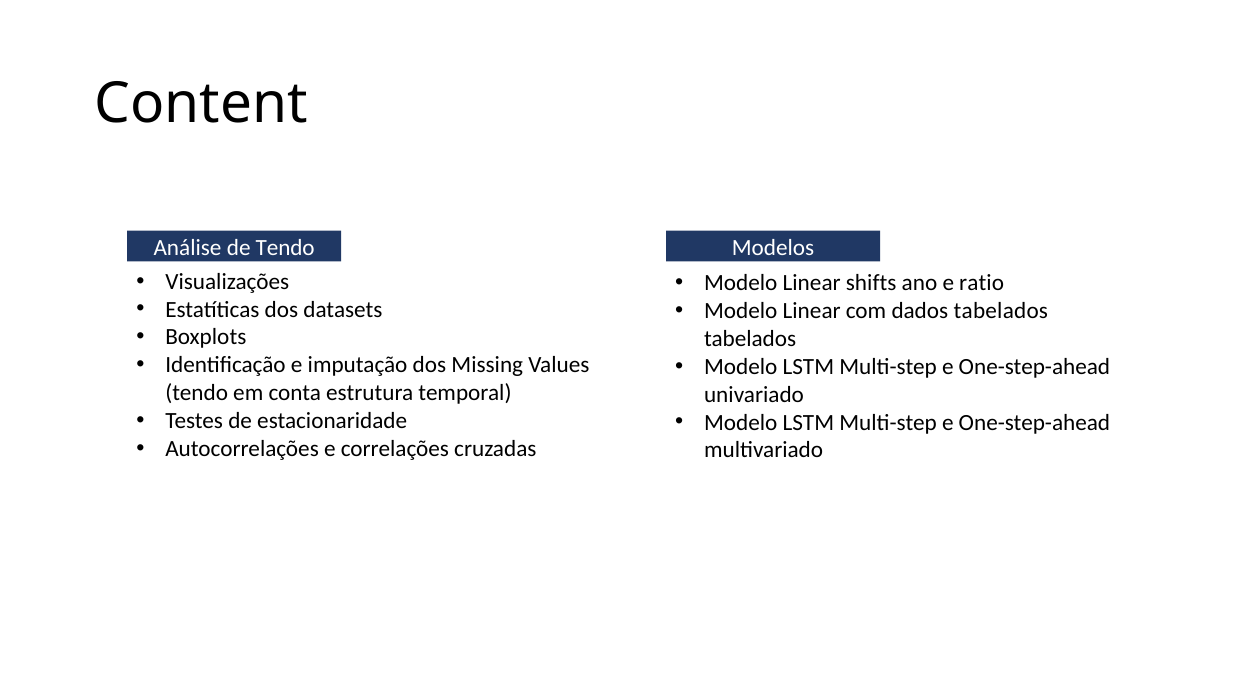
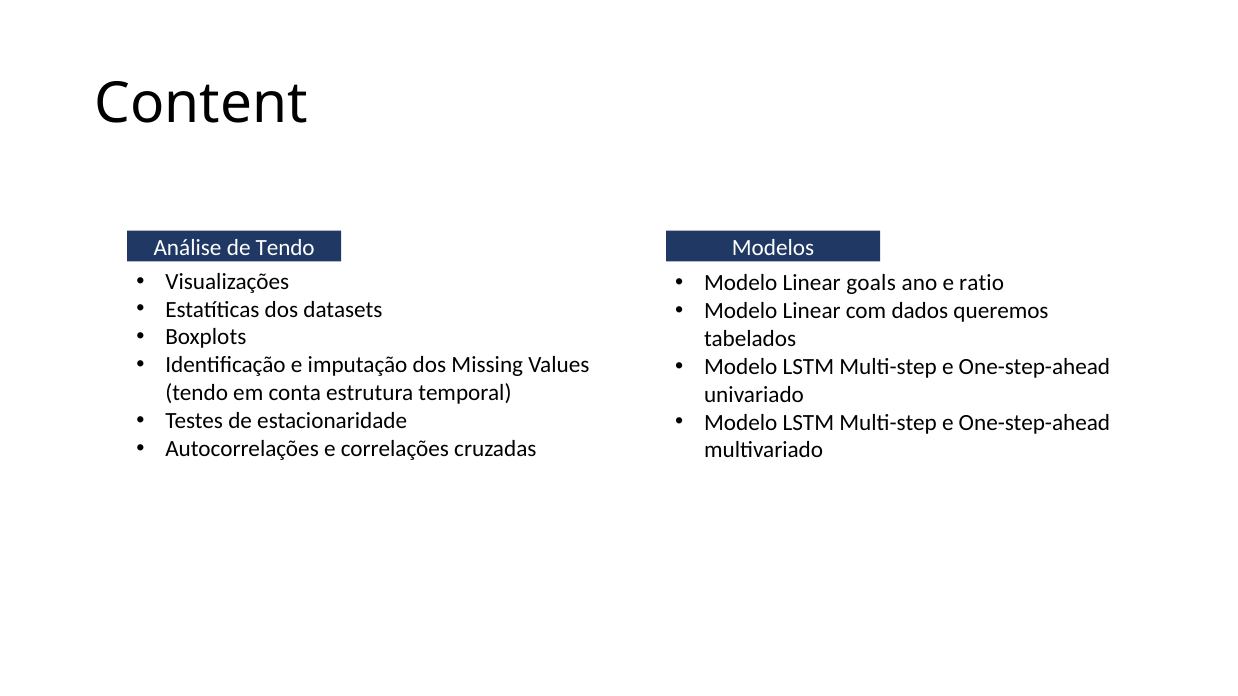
shifts: shifts -> goals (871, 283)
dados tabelados: tabelados -> queremos (1001, 311)
